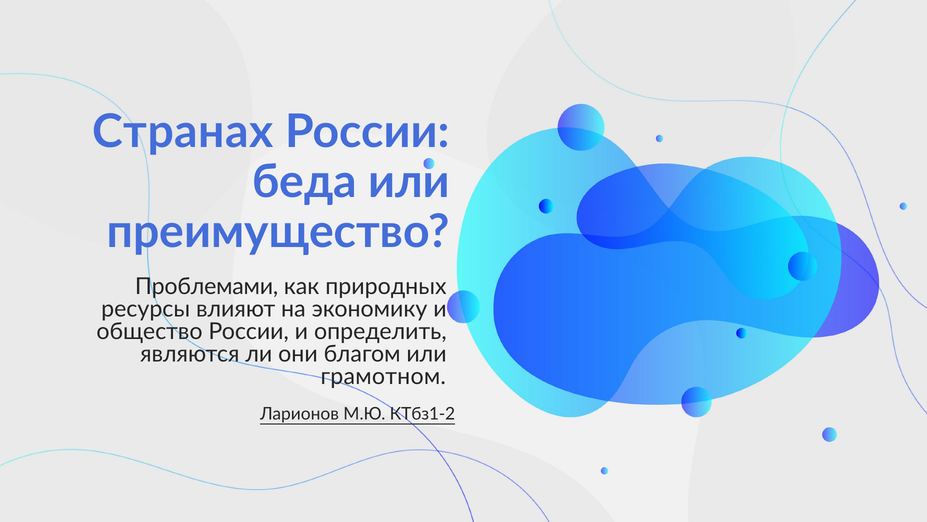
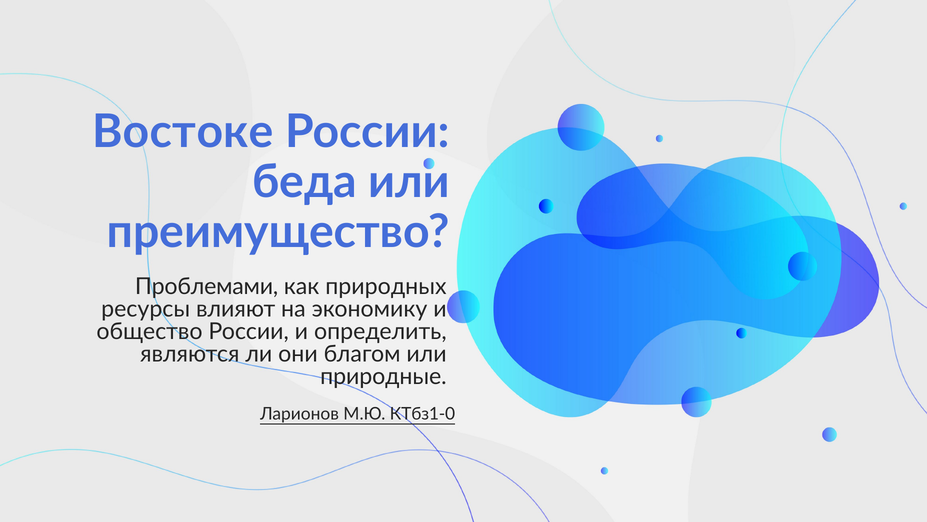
Странах: Странах -> Востоке (183, 132)
грамотном: грамотном -> природные (383, 376)
КТбз1-2: КТбз1-2 -> КТбз1-0 (422, 414)
